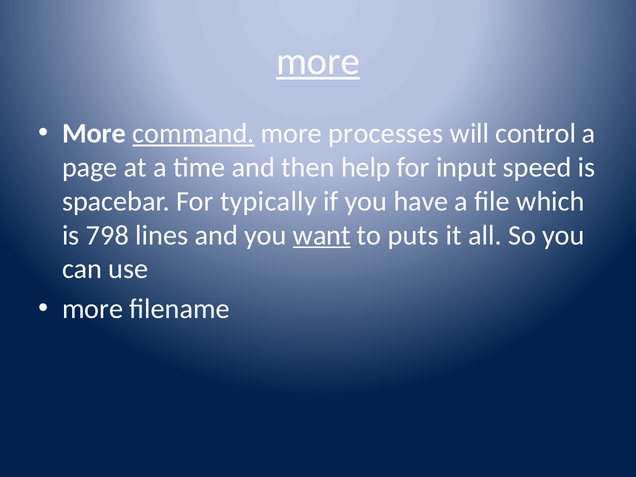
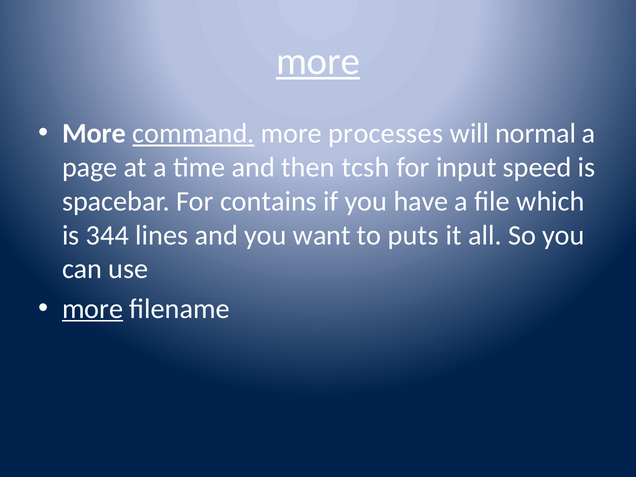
control: control -> normal (536, 133)
help: help -> tcsh (366, 167)
typically: typically -> contains (269, 201)
798: 798 -> 344 (107, 235)
want underline: present -> none (322, 235)
more underline: none -> present (93, 309)
